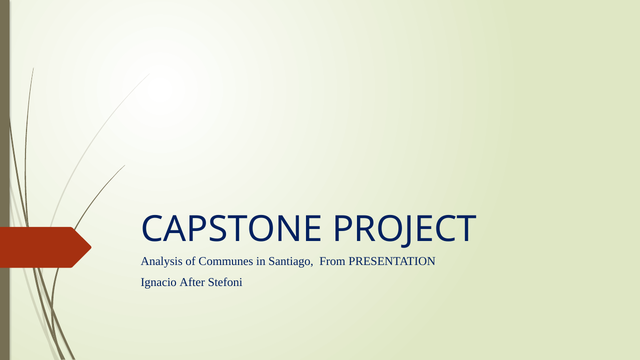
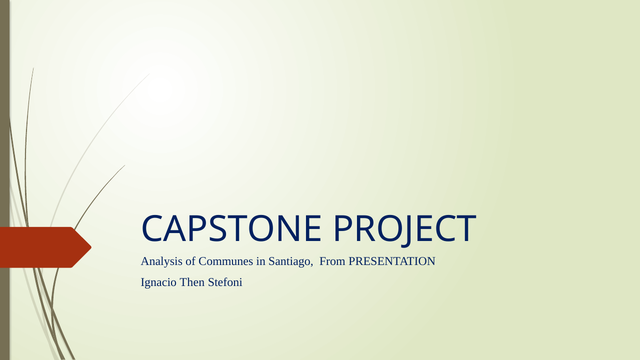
After: After -> Then (192, 282)
